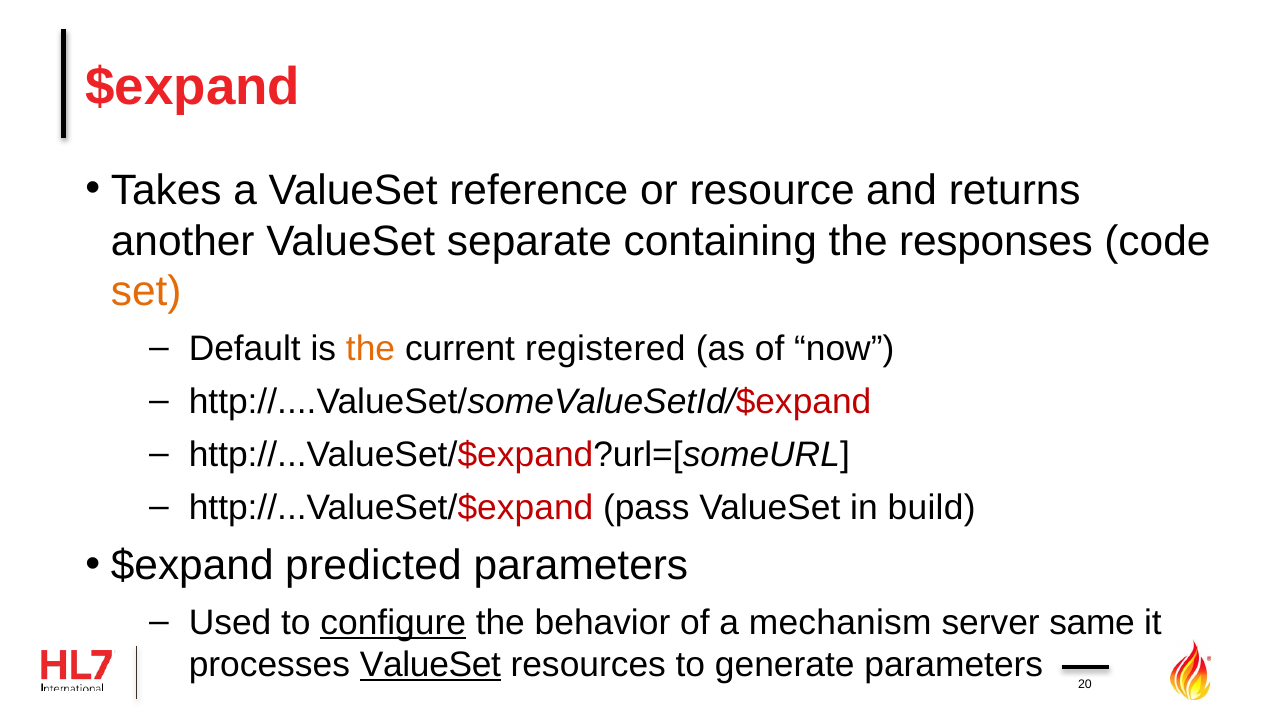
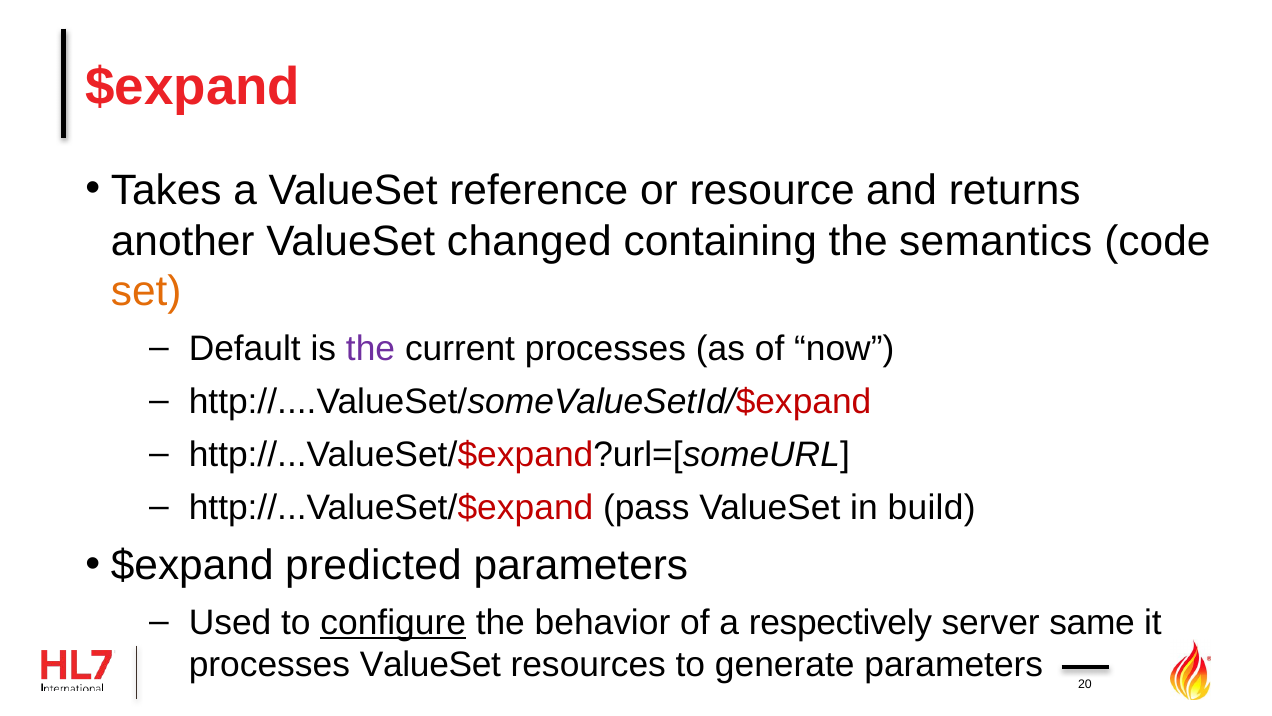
separate: separate -> changed (529, 241)
responses: responses -> semantics (996, 241)
the colour: orange -> purple (371, 348)
current registered: registered -> processes (605, 348)
mechanism: mechanism -> respectively (840, 622)
ValueSet underline: present -> none (430, 665)
